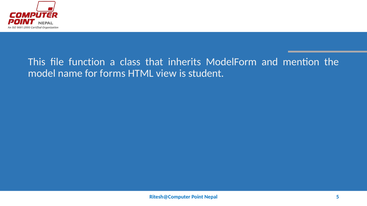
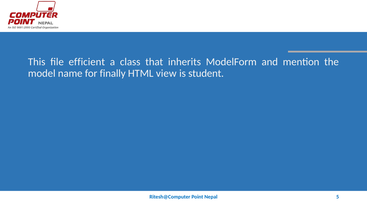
function: function -> efficient (87, 62)
forms: forms -> finally (113, 74)
